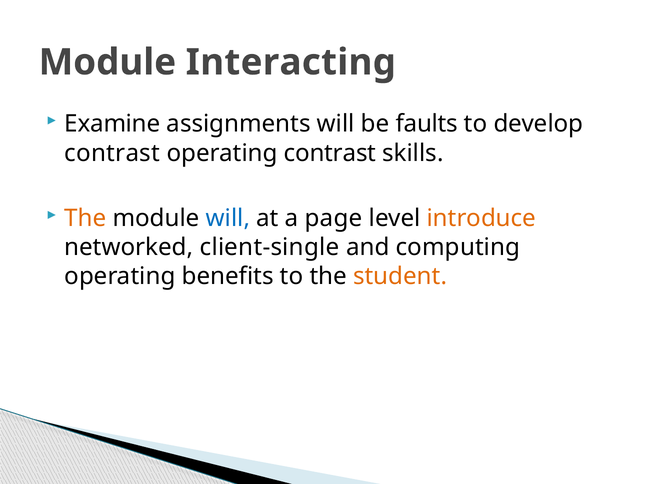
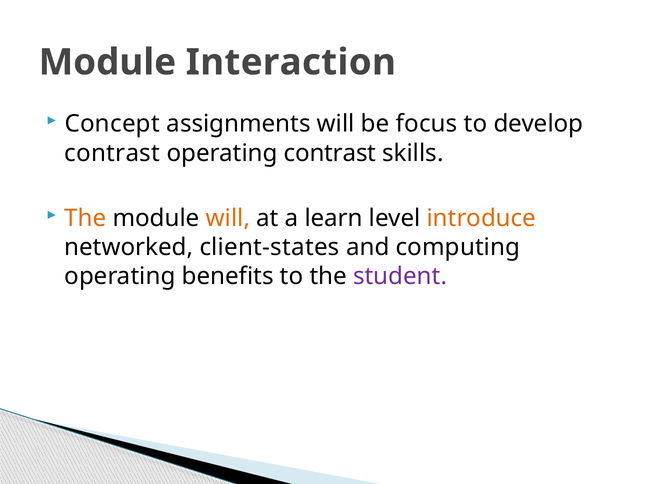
Interacting: Interacting -> Interaction (291, 62)
Examine: Examine -> Concept (112, 124)
faults: faults -> focus (427, 124)
will colour: blue -> orange (228, 218)
page: page -> learn (334, 218)
client-single: client-single -> client-states (270, 247)
student colour: orange -> purple (400, 276)
